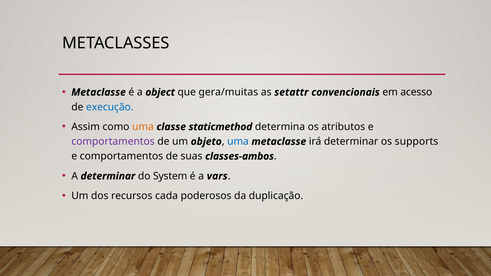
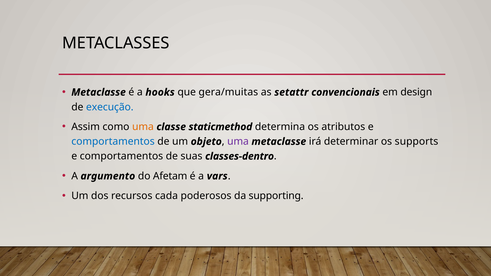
object: object -> hooks (160, 92)
acesso: acesso -> design (416, 92)
comportamentos colour: purple -> blue (113, 142)
uma colour: blue -> purple (238, 142)
classes-ambos: classes-ambos -> classes-dentro (240, 156)
A determinar: determinar -> argumento (108, 176)
System: System -> Afetam (170, 176)
duplicação: duplicação -> supporting (276, 196)
